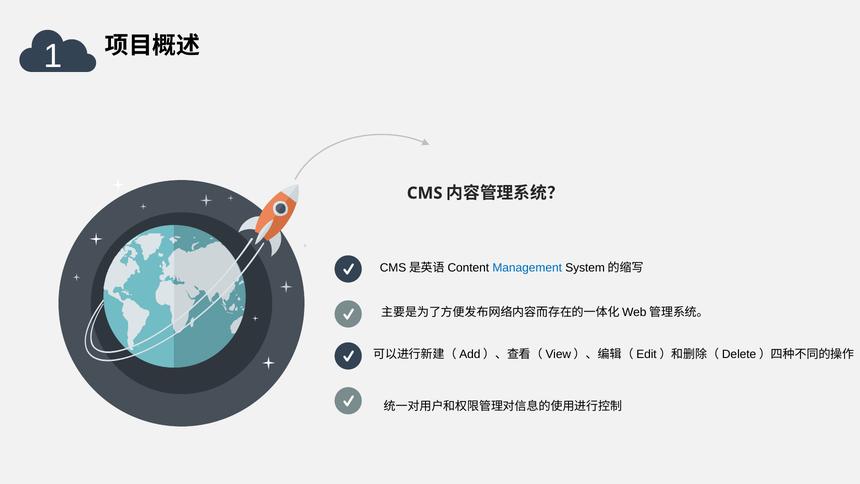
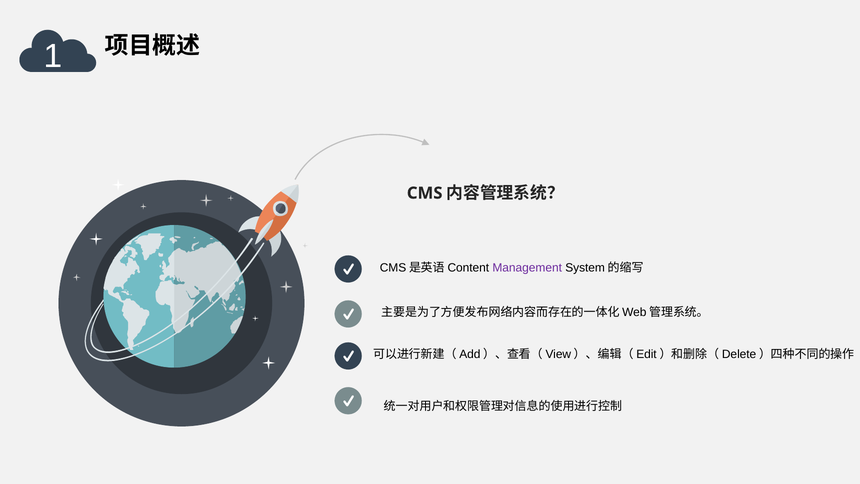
Management colour: blue -> purple (527, 267)
